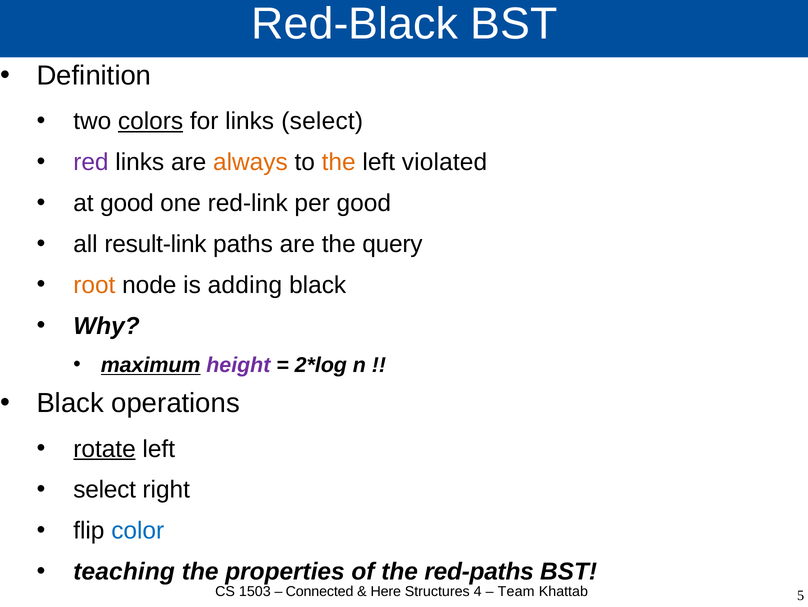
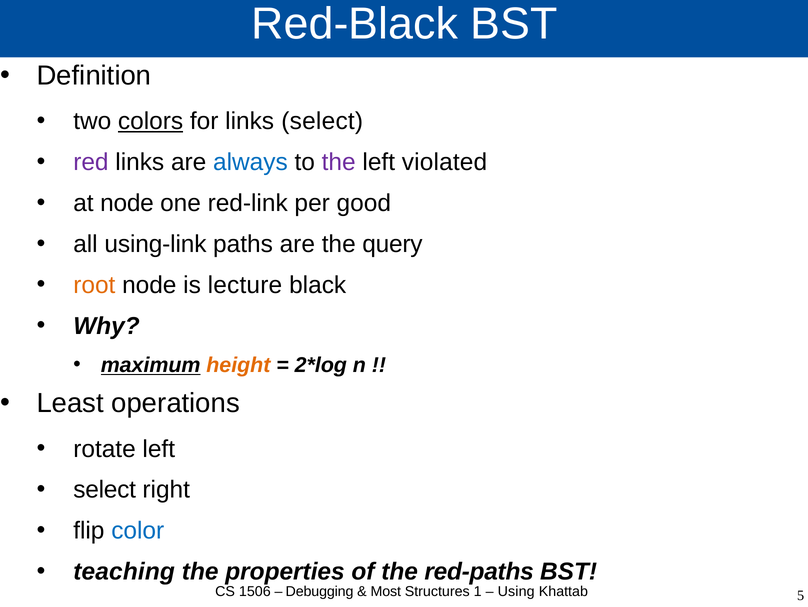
always colour: orange -> blue (250, 162)
the colour: orange -> purple (339, 162)
at good: good -> node (127, 203)
result-link: result-link -> using-link (155, 244)
adding: adding -> lecture (245, 285)
height colour: purple -> orange (238, 365)
Black: Black -> Least (70, 403)
rotate underline: present -> none (105, 448)
1503: 1503 -> 1506 (255, 591)
Connected: Connected -> Debugging (320, 591)
Here: Here -> Most (386, 591)
4: 4 -> 1 (478, 591)
Team: Team -> Using (516, 591)
